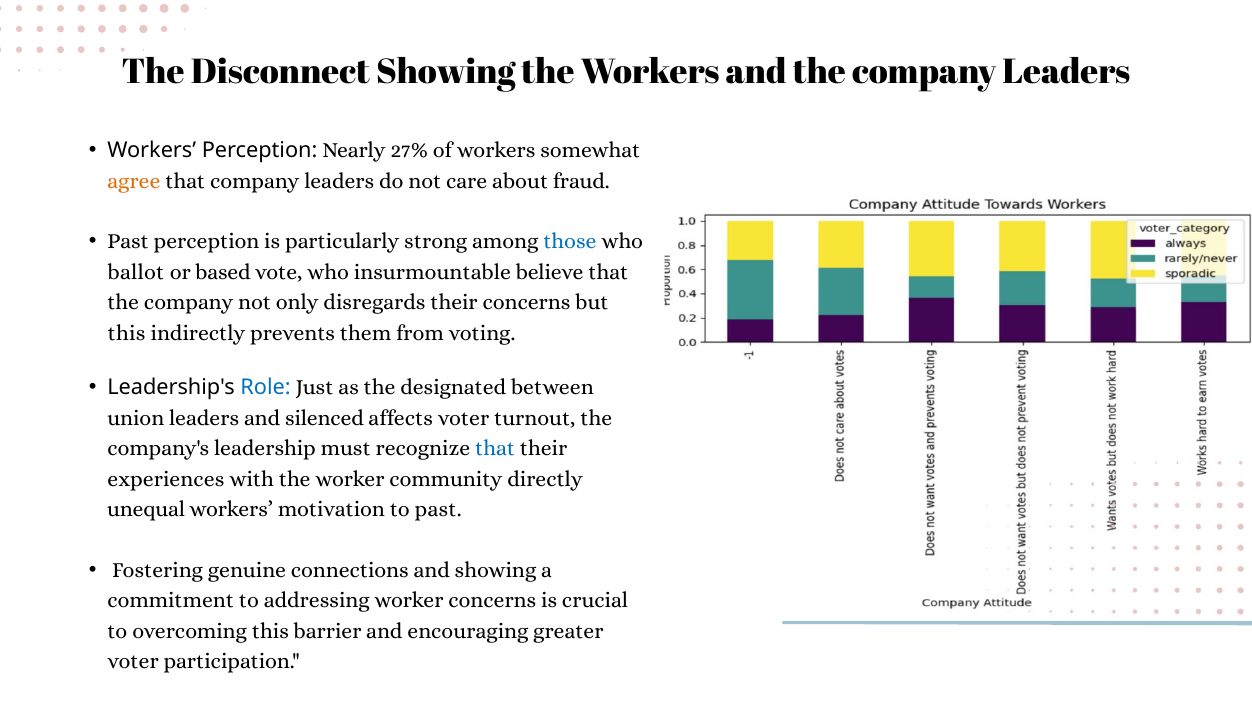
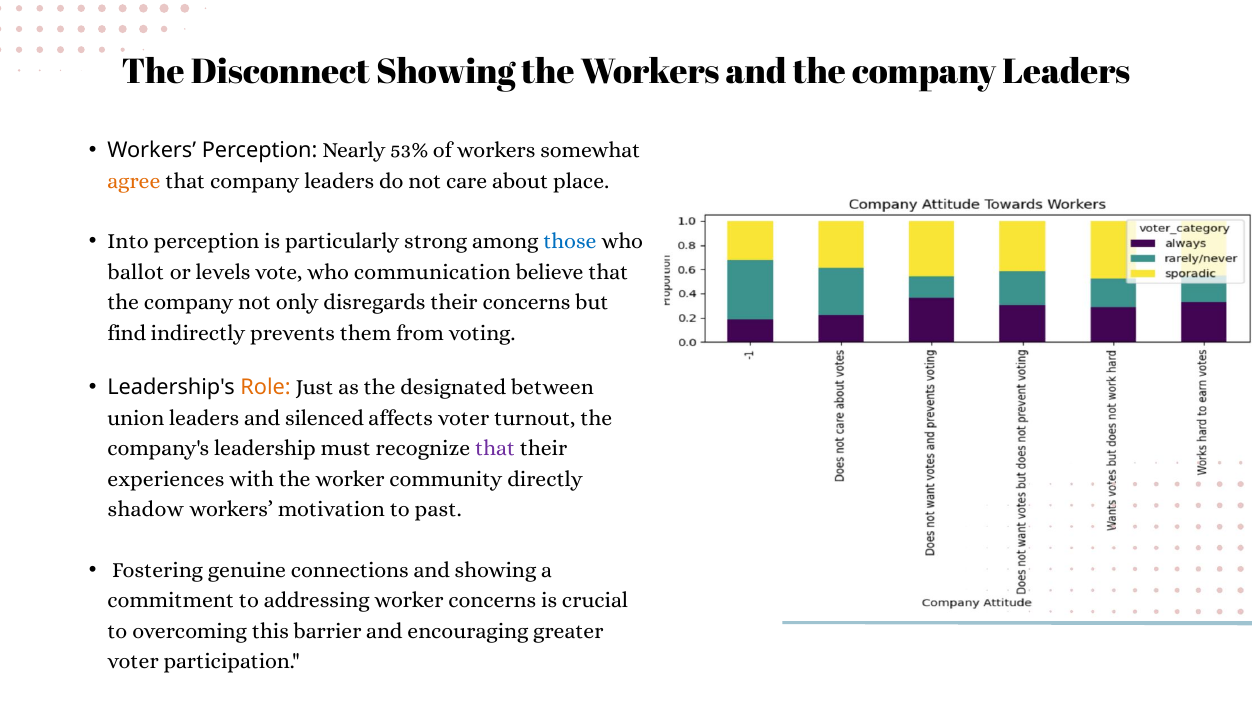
27%: 27% -> 53% (409, 151)
fraud: fraud -> place (581, 181)
Past: Past -> Into (128, 242)
based: based -> levels (223, 272)
insurmountable: insurmountable -> communication (432, 272)
this: this -> find (127, 333)
Role colour: blue -> orange (266, 388)
that colour: blue -> purple (495, 449)
unequal: unequal -> shadow (146, 509)
